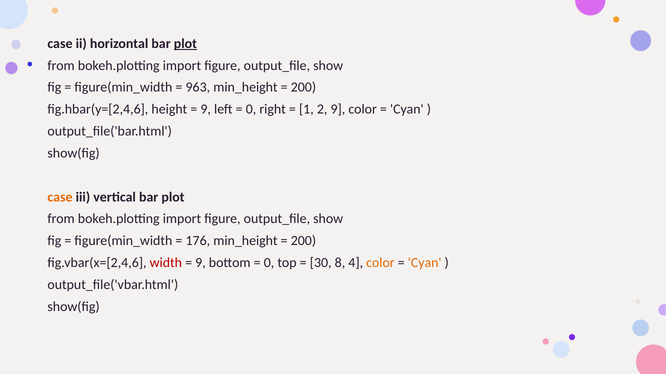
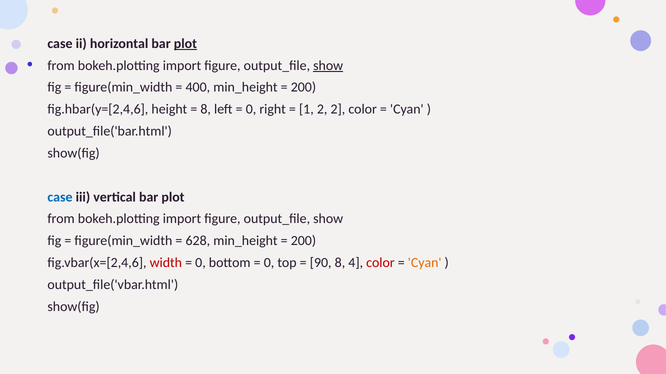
show underline: none -> present (328, 66)
963: 963 -> 400 (198, 88)
9: 9 -> 8 (206, 109)
2 9: 9 -> 2 (338, 109)
case colour: orange -> blue (60, 197)
176: 176 -> 628 (198, 241)
9: 9 -> 0 (200, 263)
30: 30 -> 90 (321, 263)
color colour: orange -> red (380, 263)
